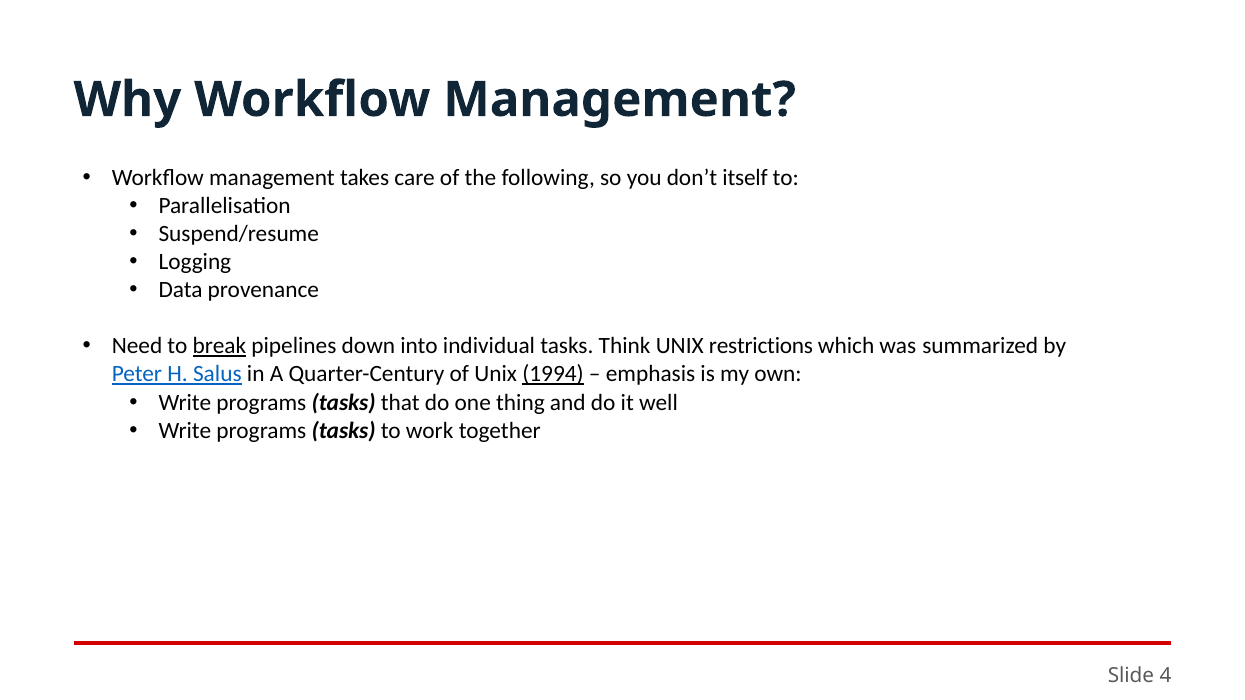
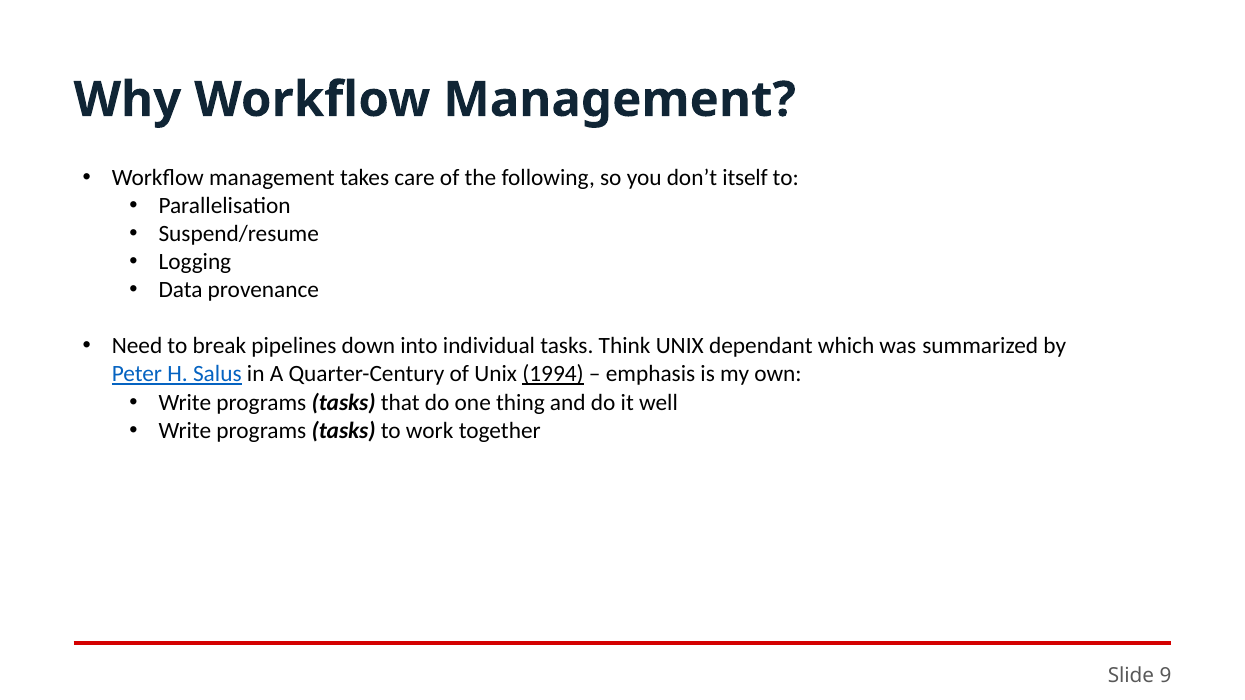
break underline: present -> none (219, 346)
restrictions: restrictions -> dependant (761, 346)
4: 4 -> 9 (1166, 676)
